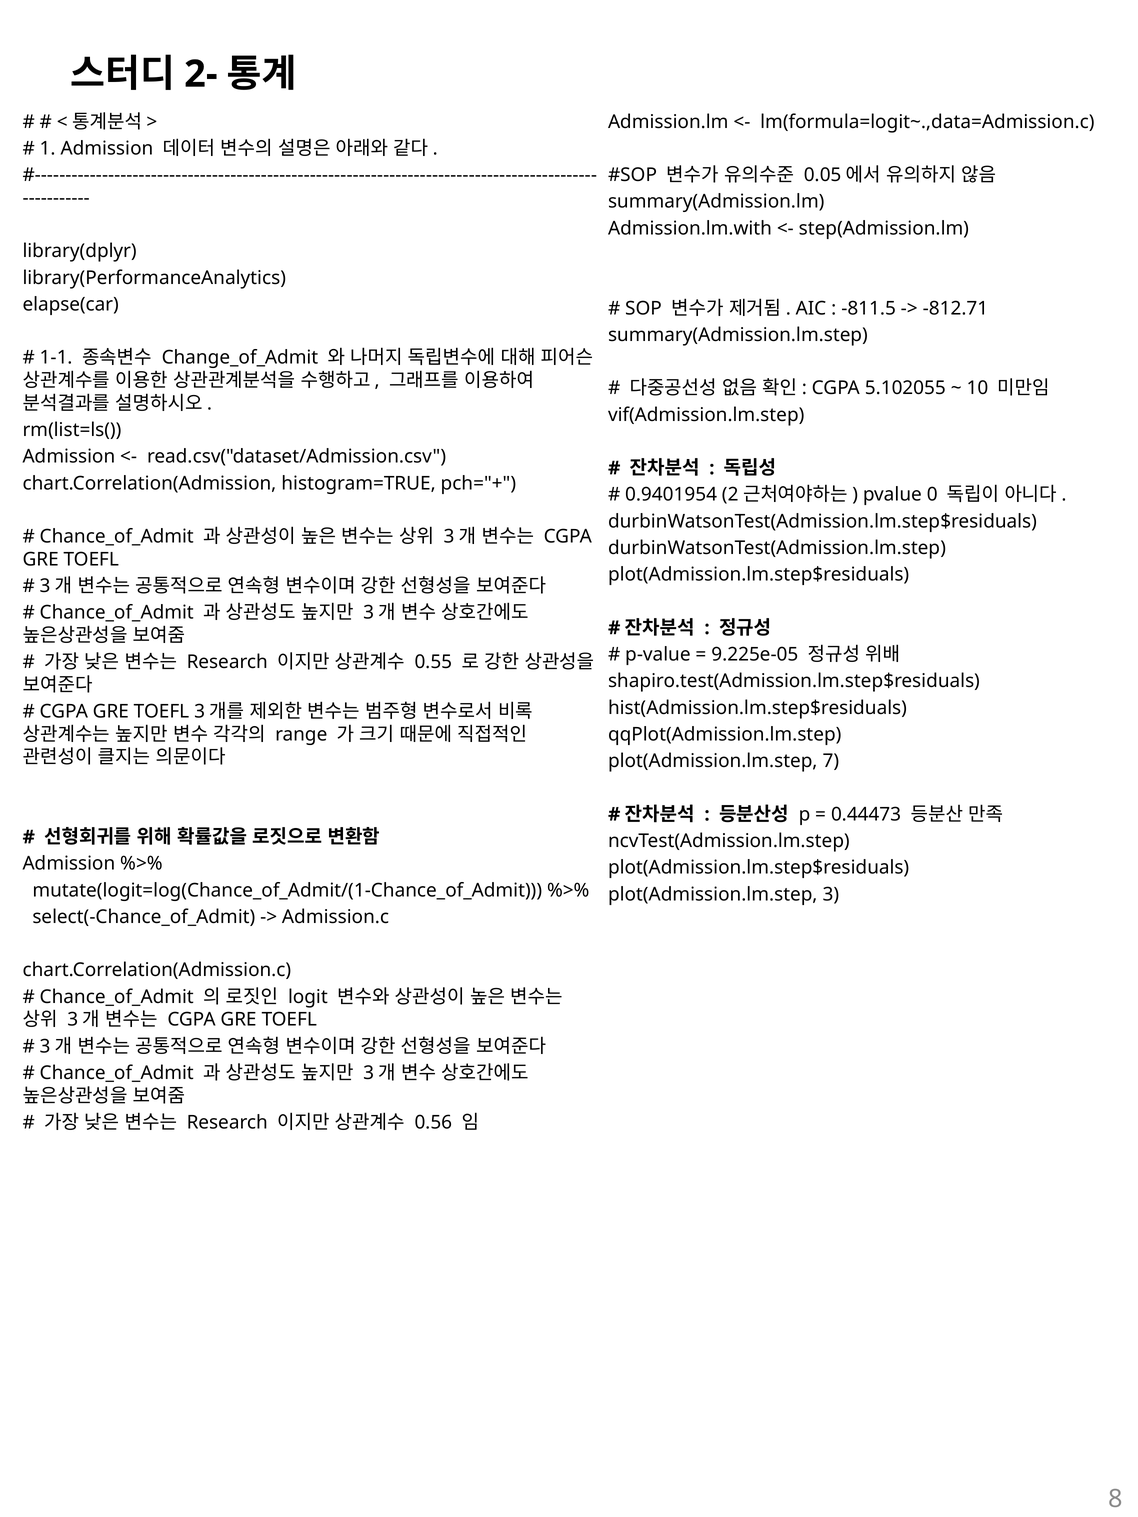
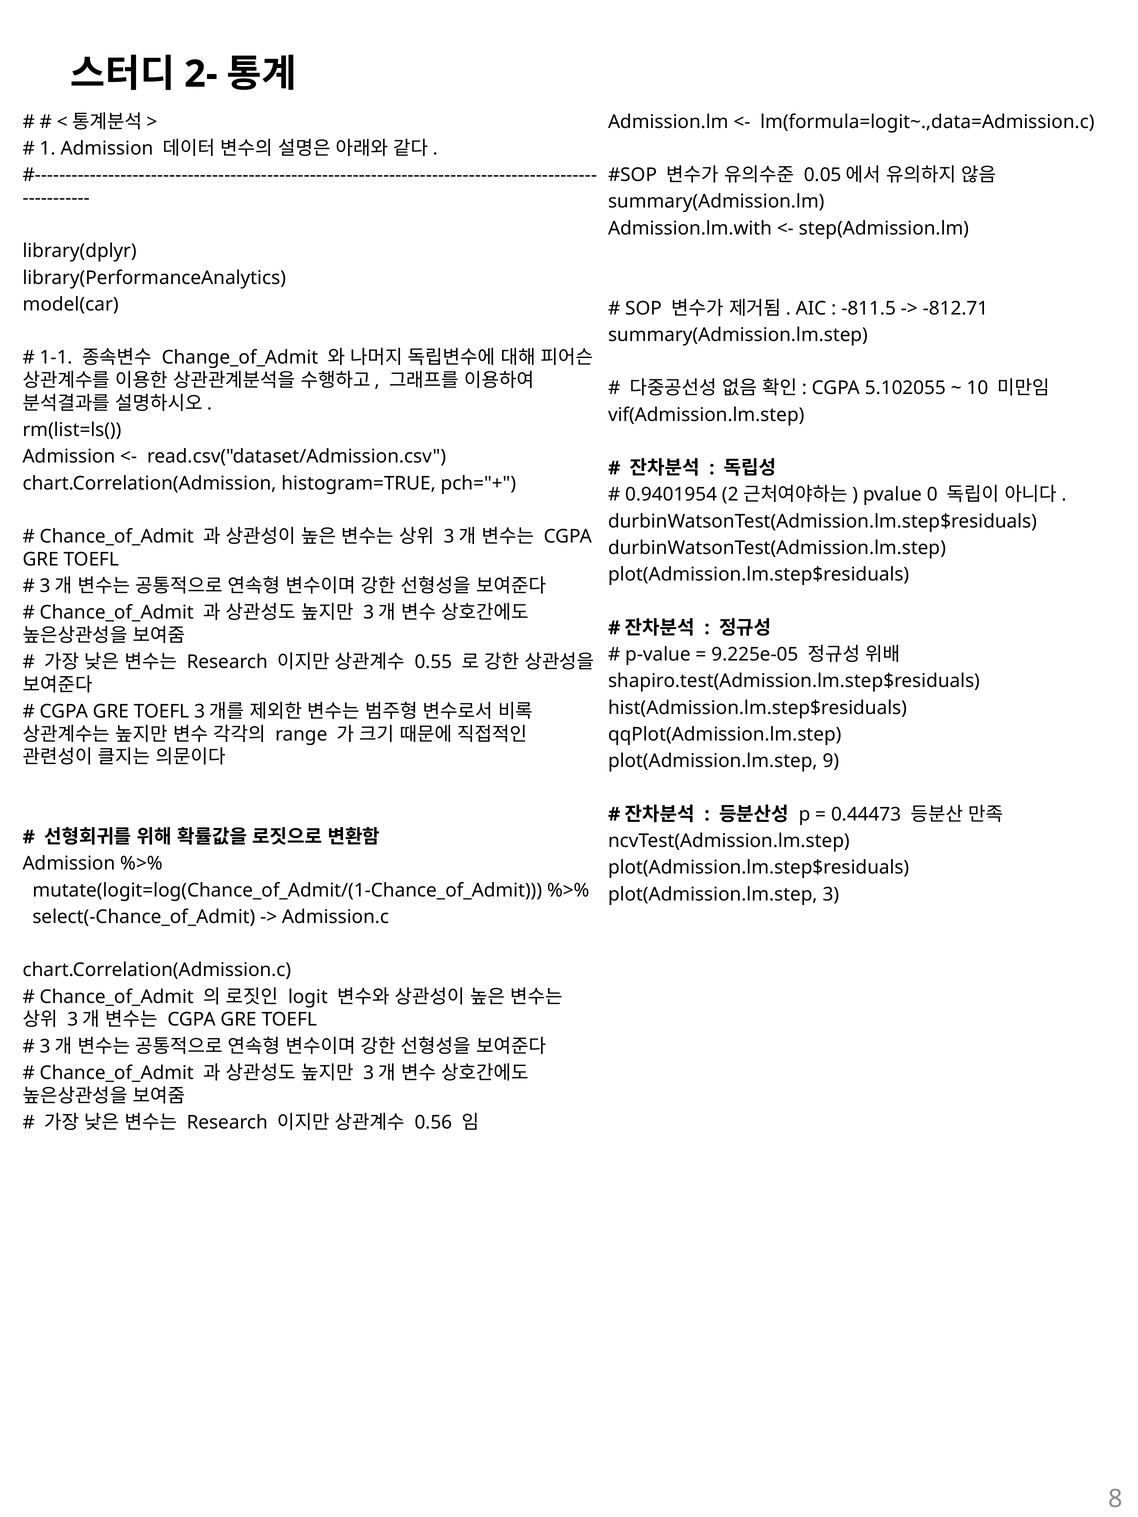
elapse(car: elapse(car -> model(car (71, 304)
7: 7 -> 9 (831, 761)
